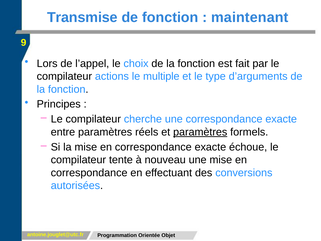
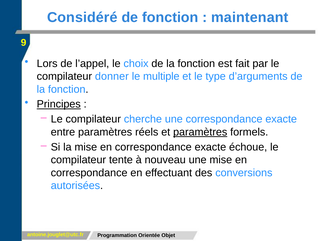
Transmise: Transmise -> Considéré (82, 17)
actions: actions -> donner (112, 76)
Principes underline: none -> present (59, 104)
